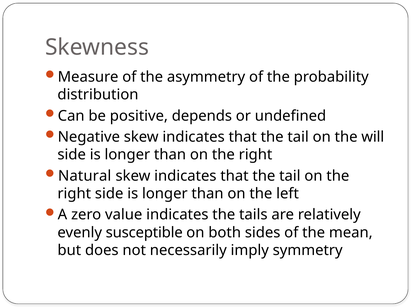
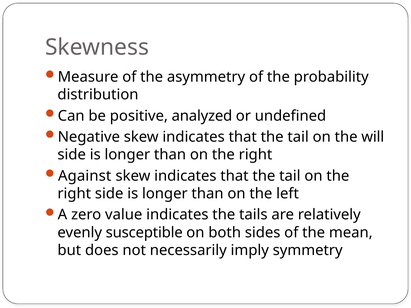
depends: depends -> analyzed (202, 116)
Natural: Natural -> Against (85, 176)
